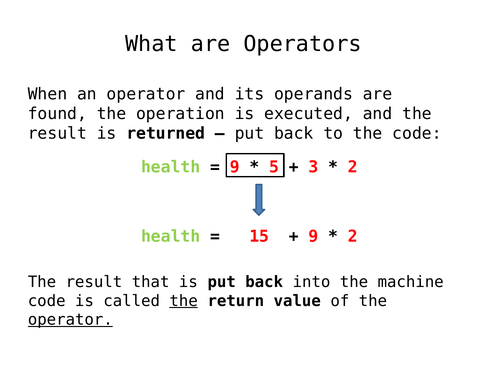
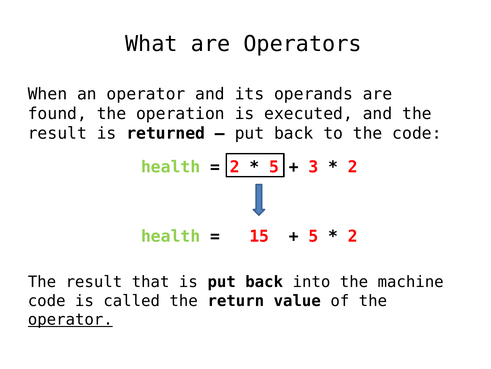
9: 9 -> 2 (235, 167)
9: 9 -> 5 (313, 236)
the underline: present -> none (184, 300)
